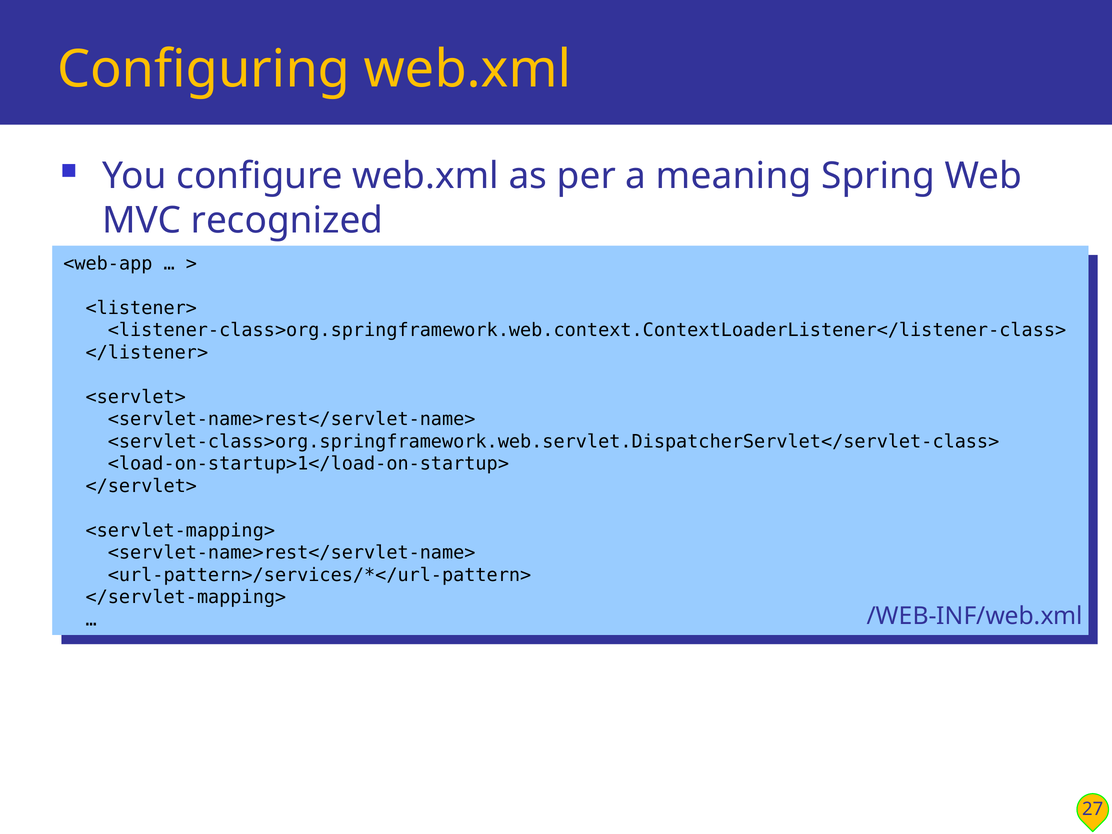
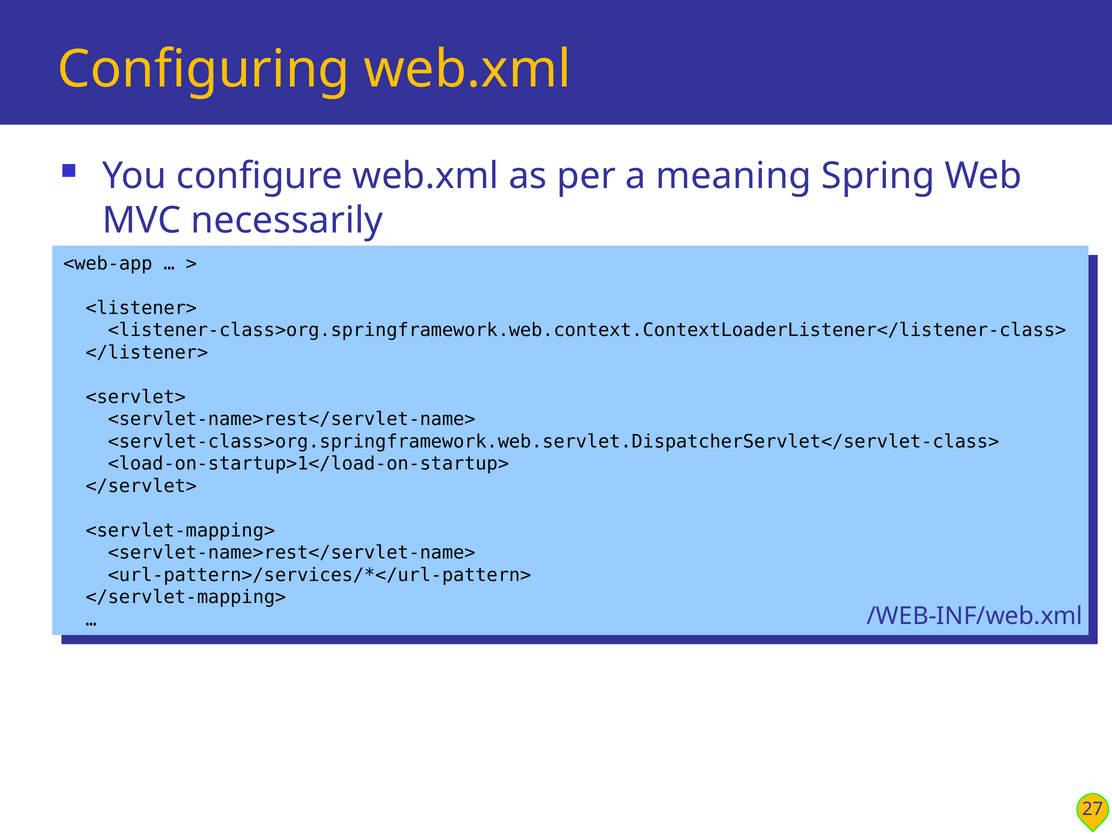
recognized: recognized -> necessarily (287, 220)
